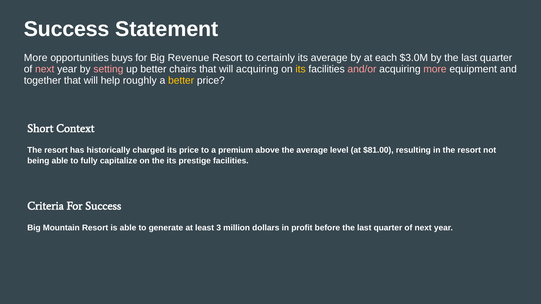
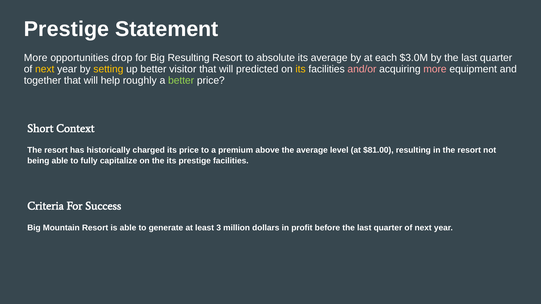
Success: Success -> Prestige (67, 29)
buys: buys -> drop (122, 58)
Big Revenue: Revenue -> Resulting (189, 58)
certainly: certainly -> absolute (276, 58)
next colour: pink -> yellow (45, 69)
setting colour: pink -> yellow (108, 69)
chairs: chairs -> visitor (183, 69)
will acquiring: acquiring -> predicted (257, 69)
better colour: yellow -> light green (181, 81)
